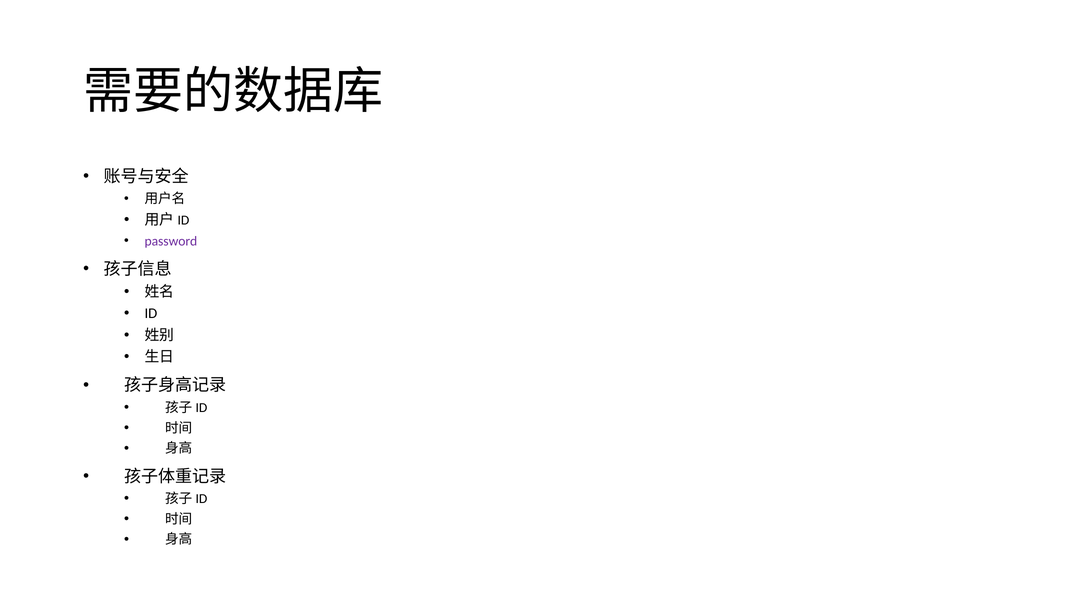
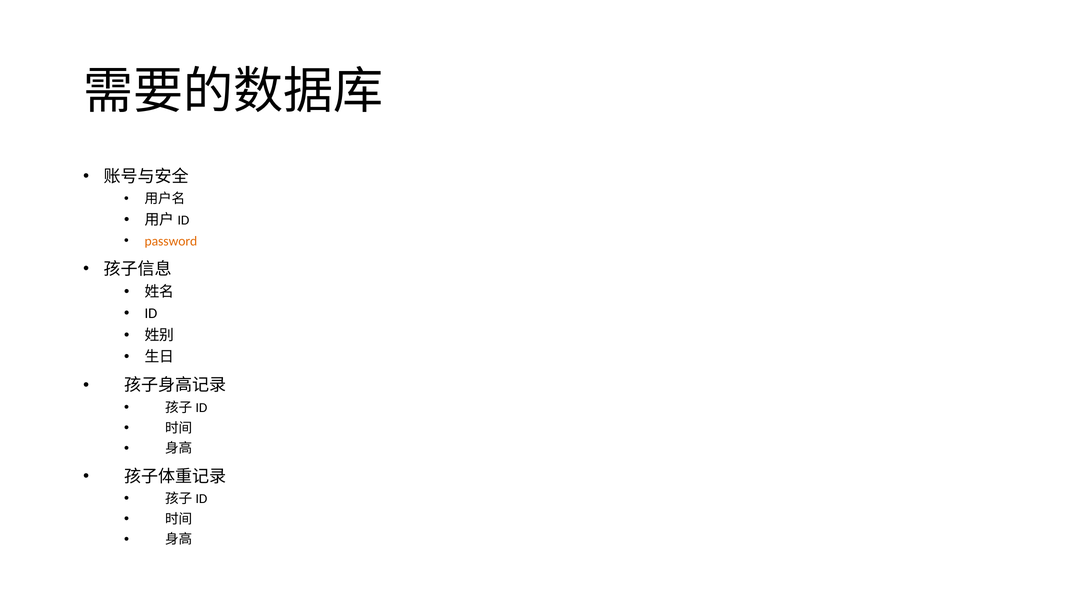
password colour: purple -> orange (171, 241)
